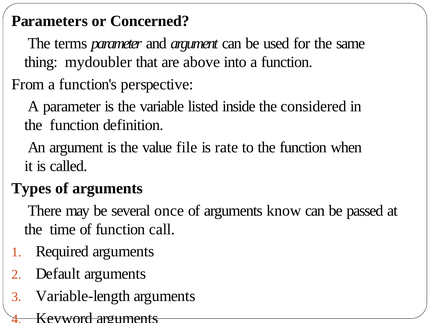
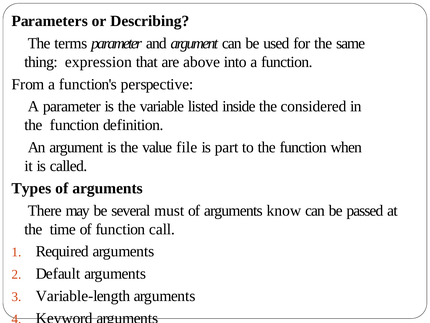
Concerned: Concerned -> Describing (150, 21)
mydoubler: mydoubler -> expression (98, 62)
rate: rate -> part (227, 147)
once: once -> must (169, 210)
